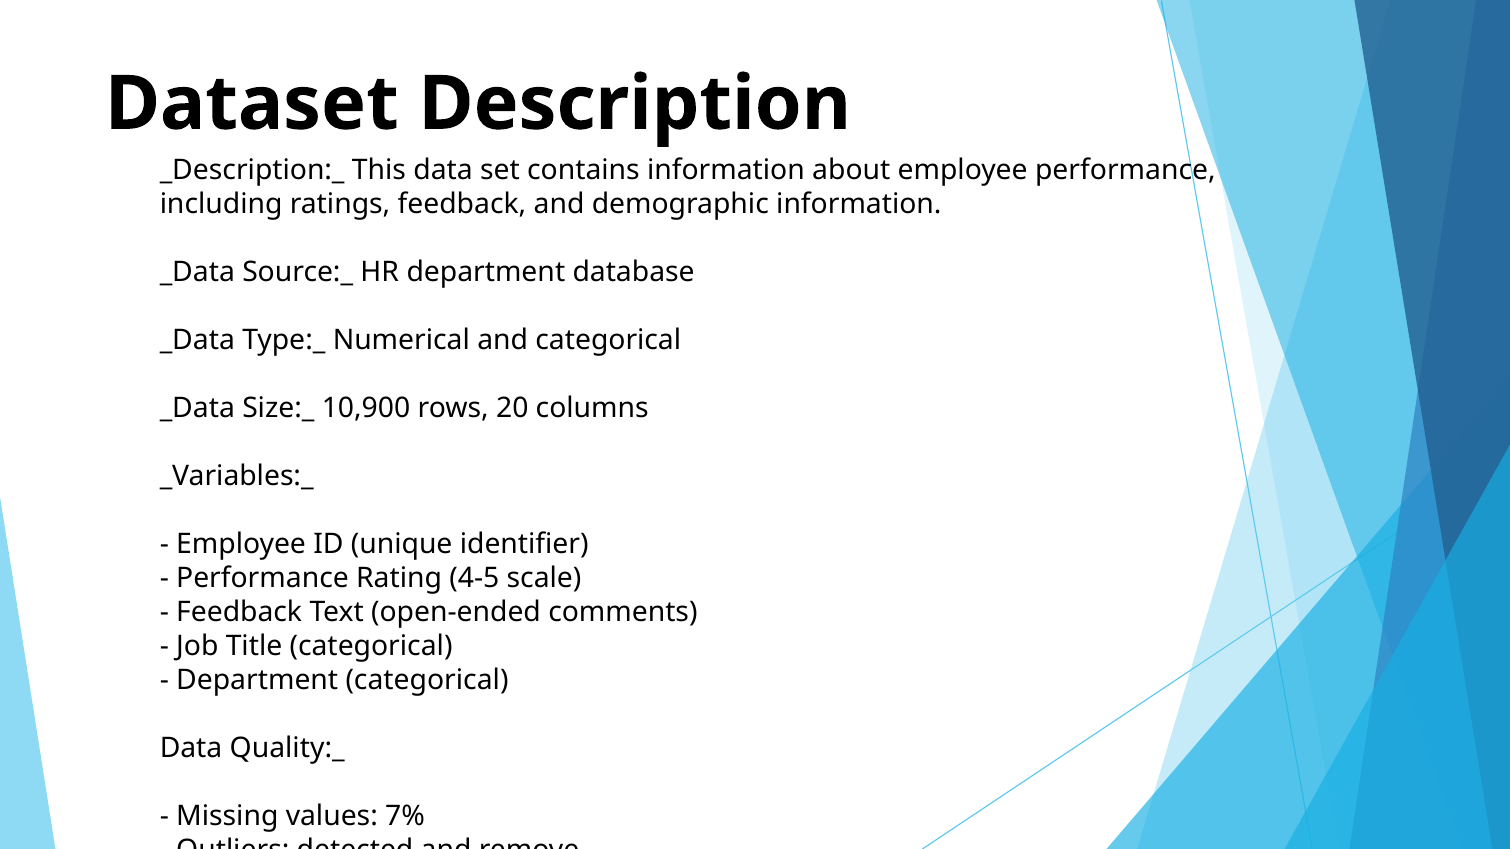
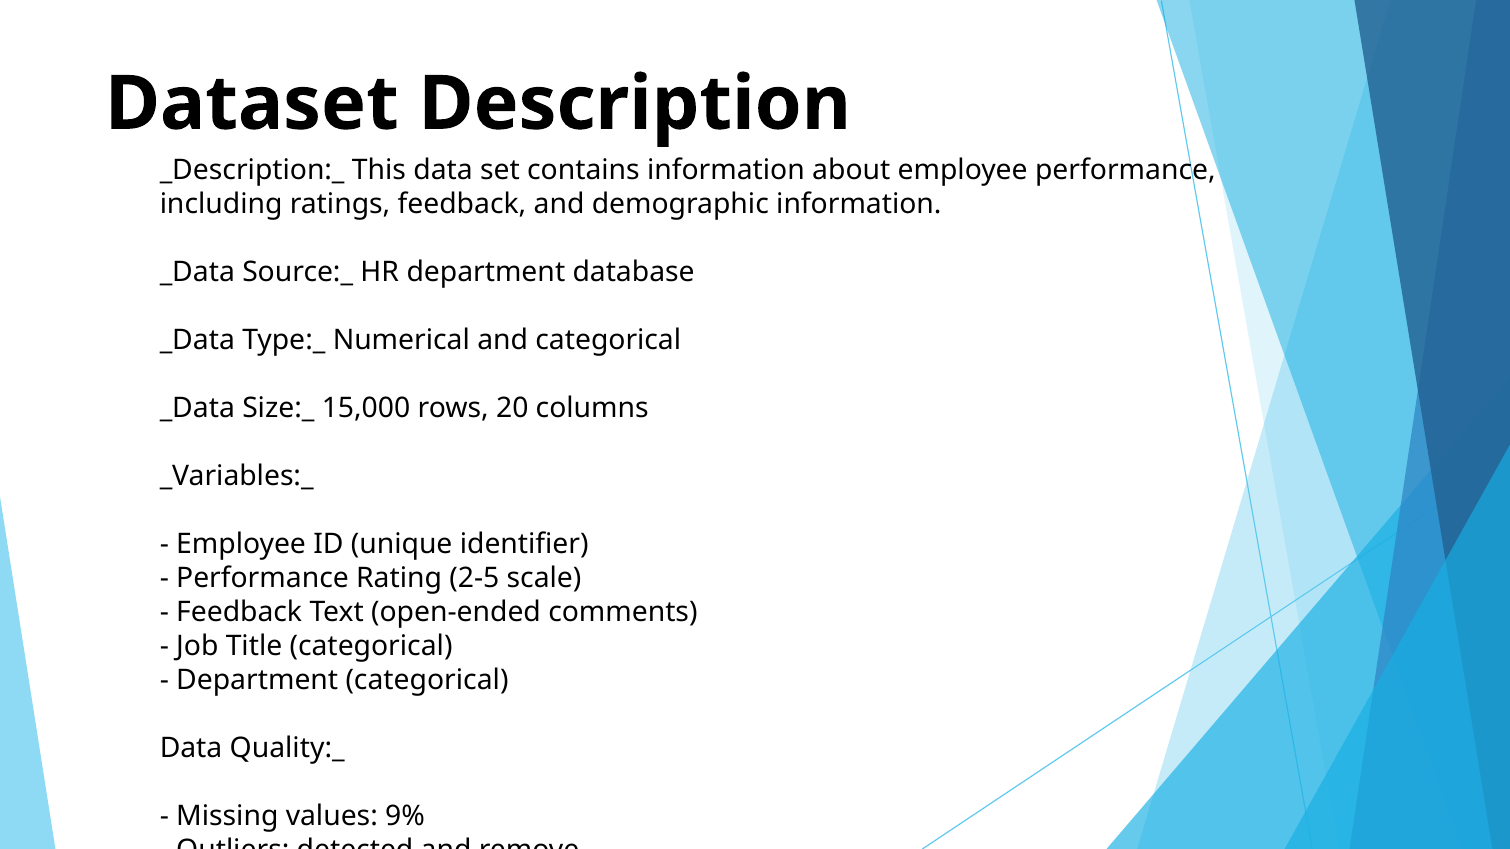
10,900: 10,900 -> 15,000 (366, 408)
4-5: 4-5 -> 2-5 (474, 578)
7%: 7% -> 9% (405, 816)
